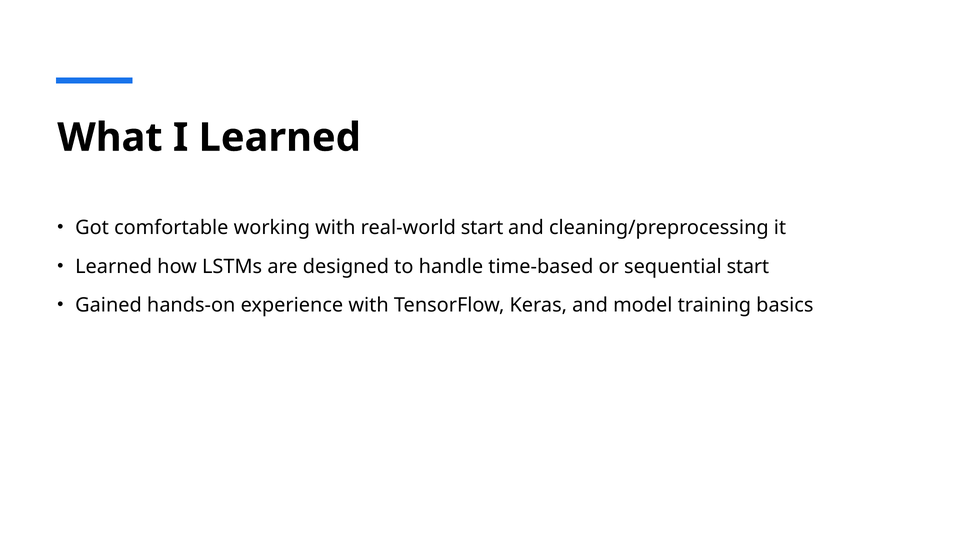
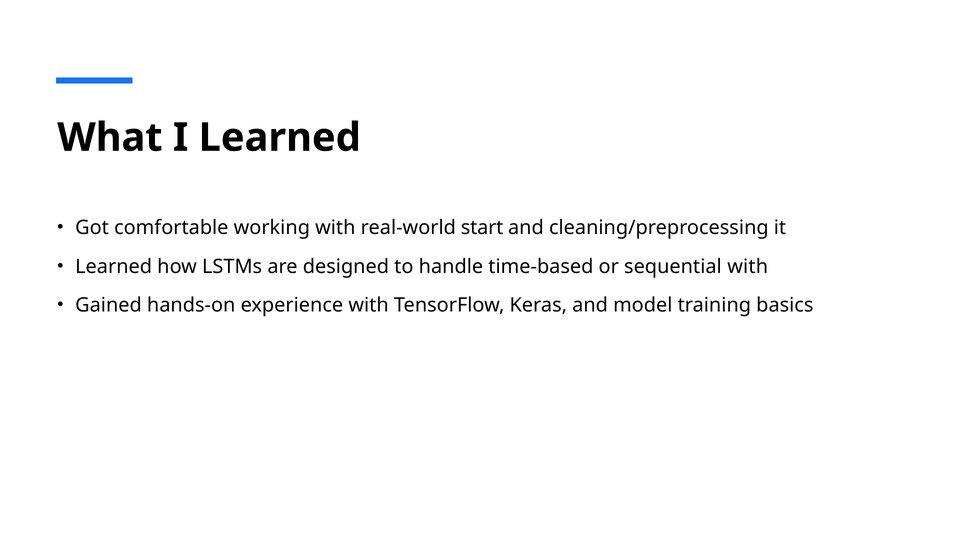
sequential start: start -> with (748, 267)
